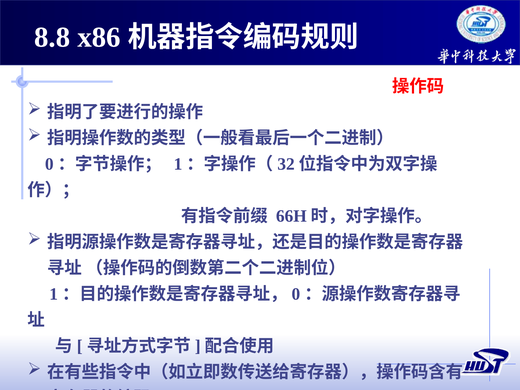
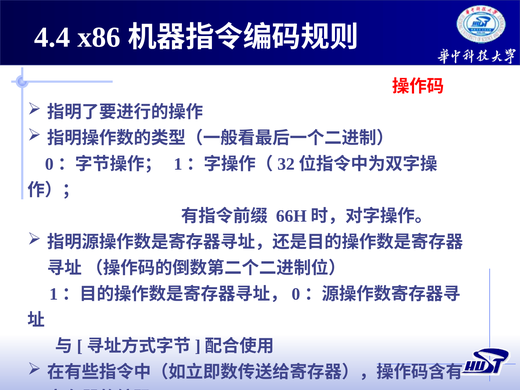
8.8: 8.8 -> 4.4 (52, 37)
